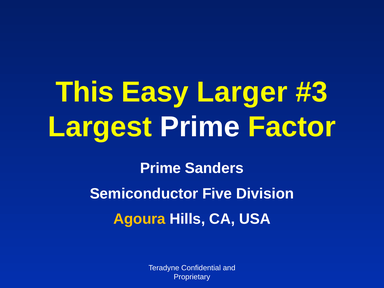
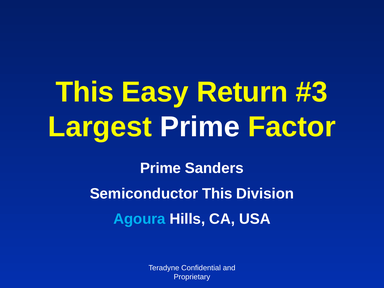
Larger: Larger -> Return (242, 92)
Semiconductor Five: Five -> This (217, 194)
Agoura colour: yellow -> light blue (139, 219)
